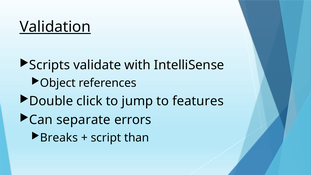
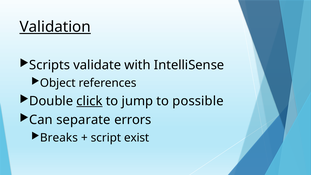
click underline: none -> present (89, 101)
features: features -> possible (198, 101)
than: than -> exist (137, 138)
